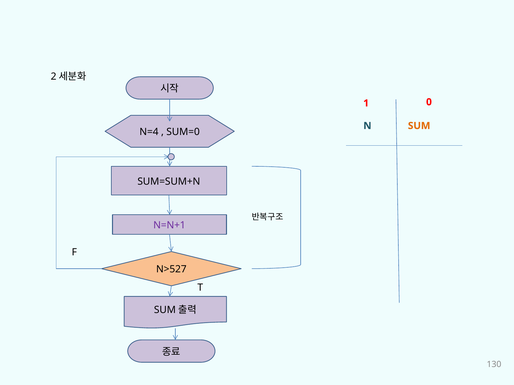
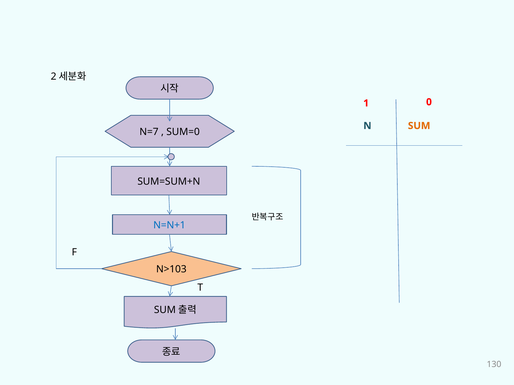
N=4: N=4 -> N=7 (149, 132)
N=N+1 colour: purple -> blue (169, 226)
N>527: N>527 -> N>103 (171, 270)
